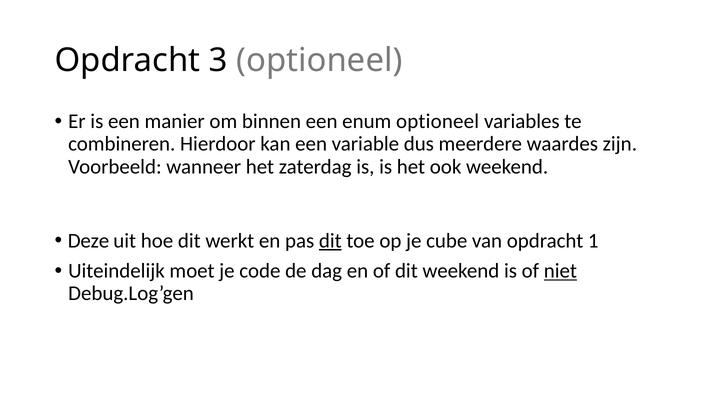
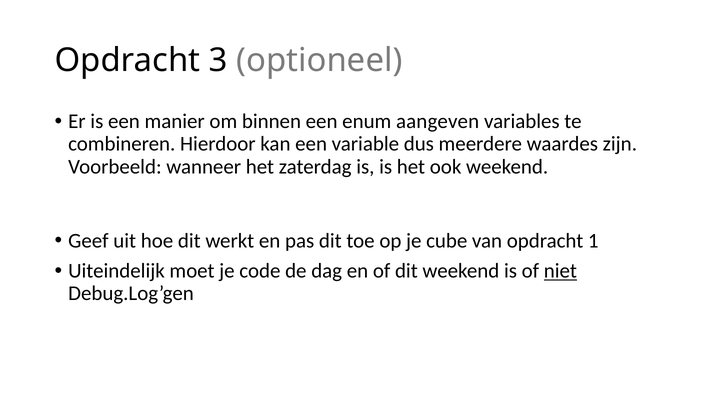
enum optioneel: optioneel -> aangeven (438, 121)
Deze: Deze -> Geef (88, 241)
dit underline: present -> none (330, 241)
